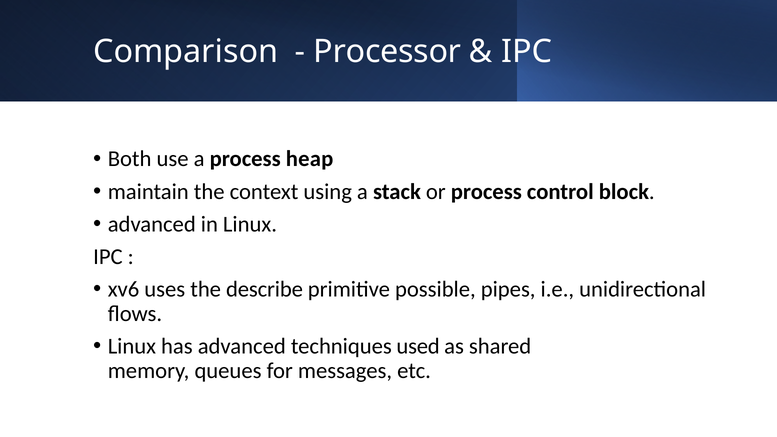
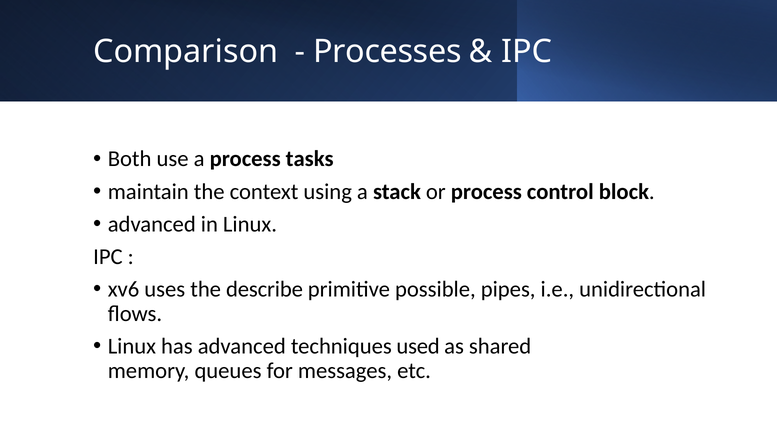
Processor: Processor -> Processes (387, 51)
heap: heap -> tasks (310, 159)
